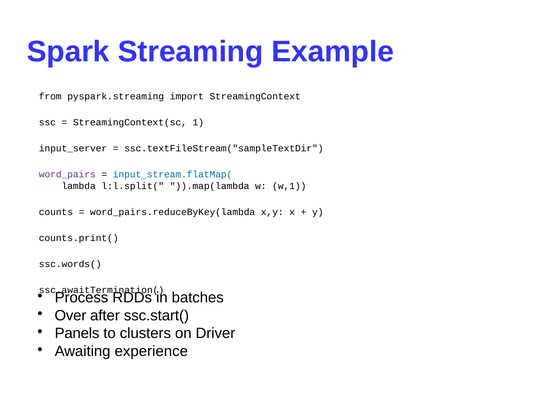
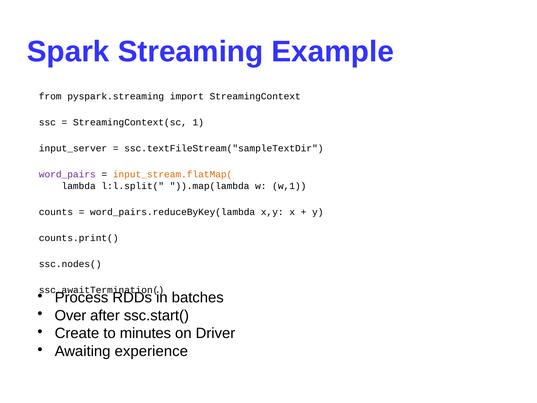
input_stream.flatMap( colour: blue -> orange (173, 174)
ssc.words(: ssc.words( -> ssc.nodes( (70, 264)
Panels: Panels -> Create (77, 333)
clusters: clusters -> minutes (145, 333)
